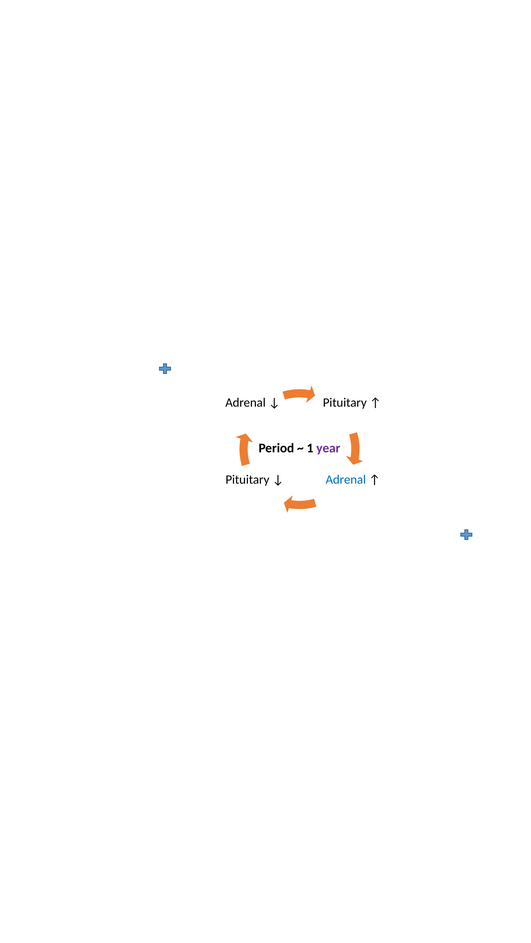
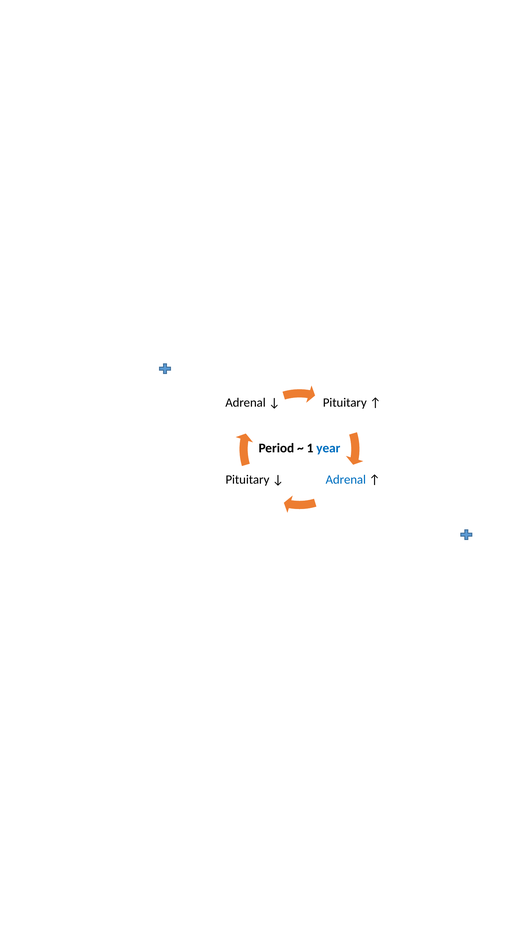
year colour: purple -> blue (328, 449)
